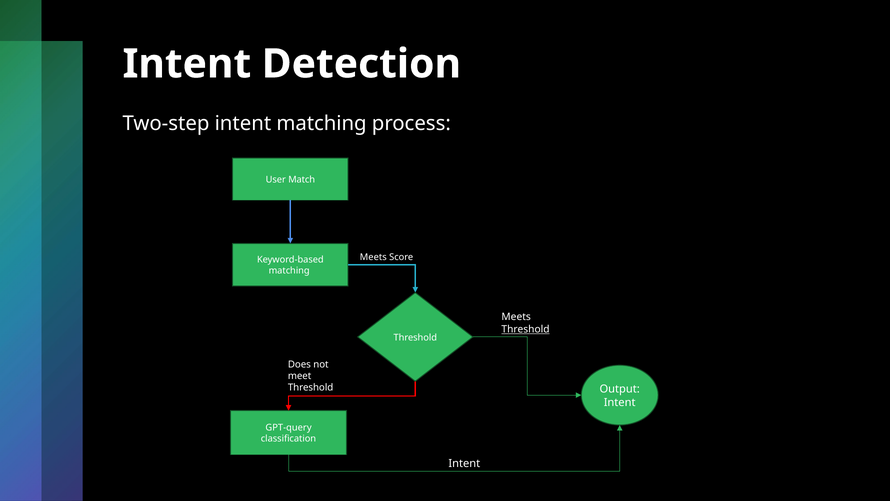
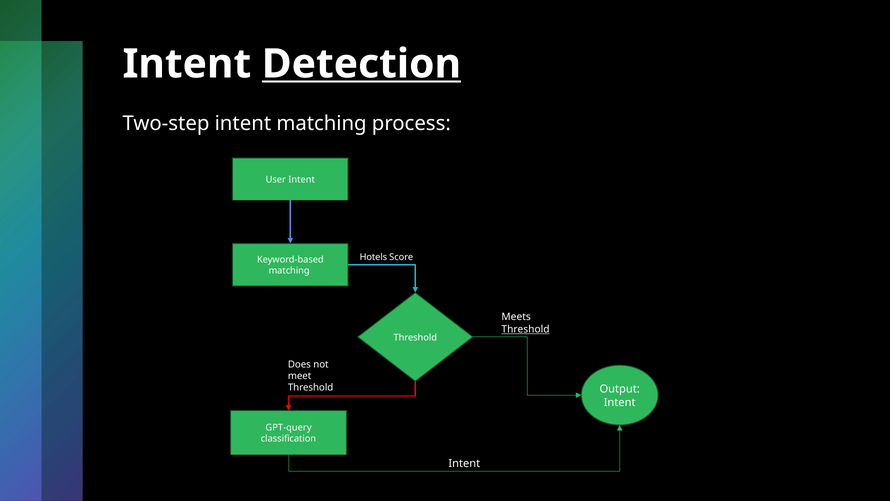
Detection underline: none -> present (361, 64)
User Match: Match -> Intent (302, 180)
Meets: Meets -> Hotels (373, 257)
